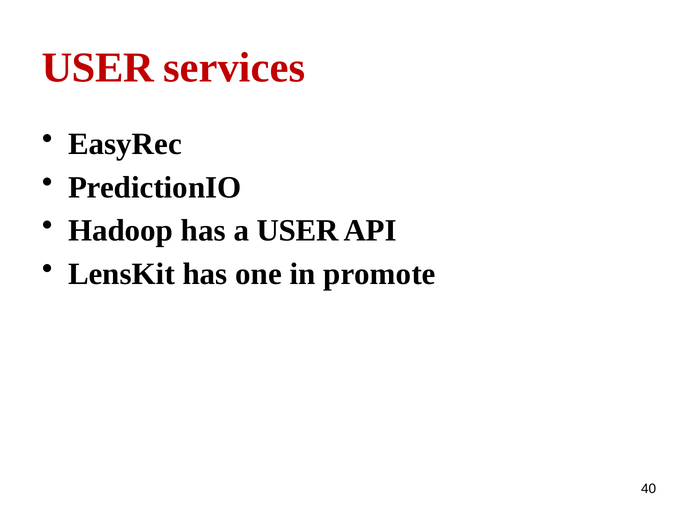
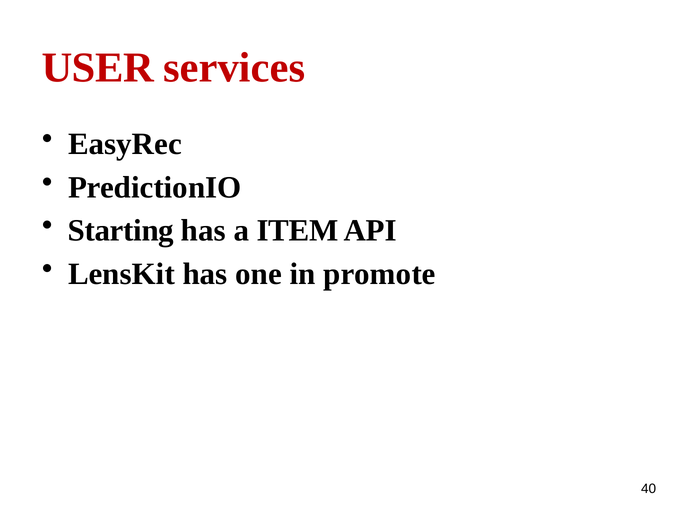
Hadoop: Hadoop -> Starting (121, 231)
a USER: USER -> ITEM (298, 231)
